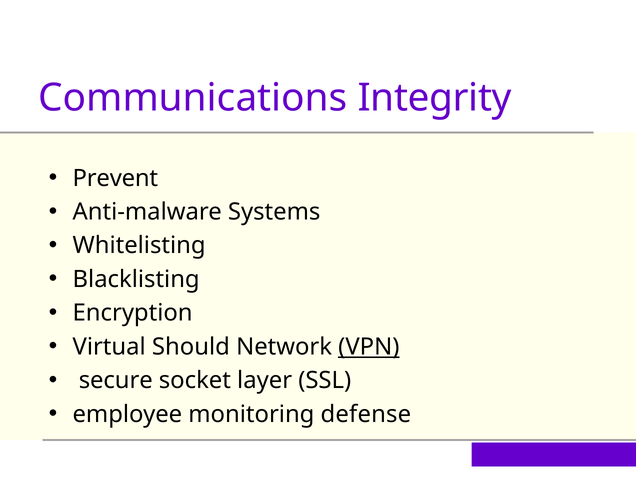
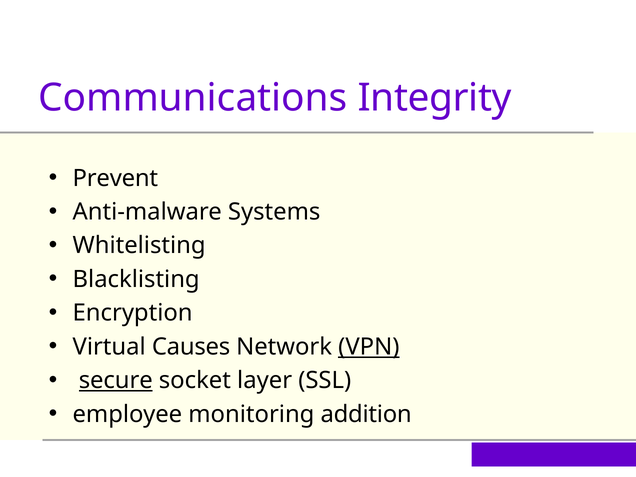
Should: Should -> Causes (191, 347)
secure underline: none -> present (116, 381)
defense: defense -> addition (366, 414)
